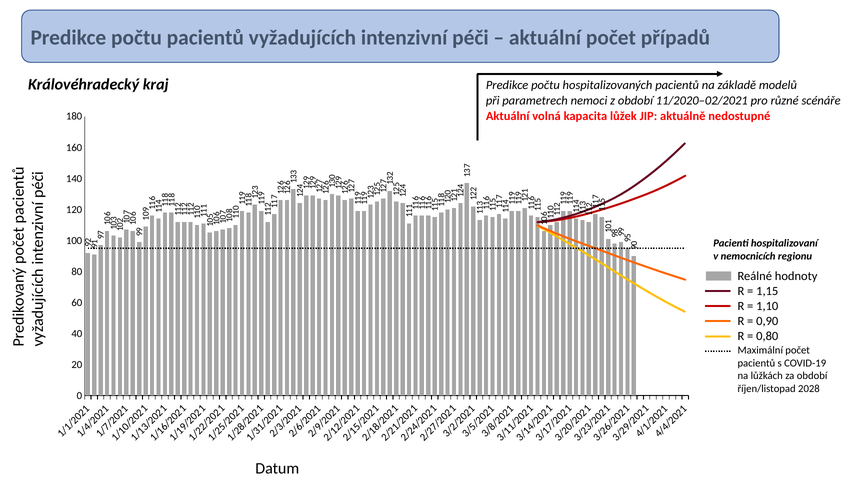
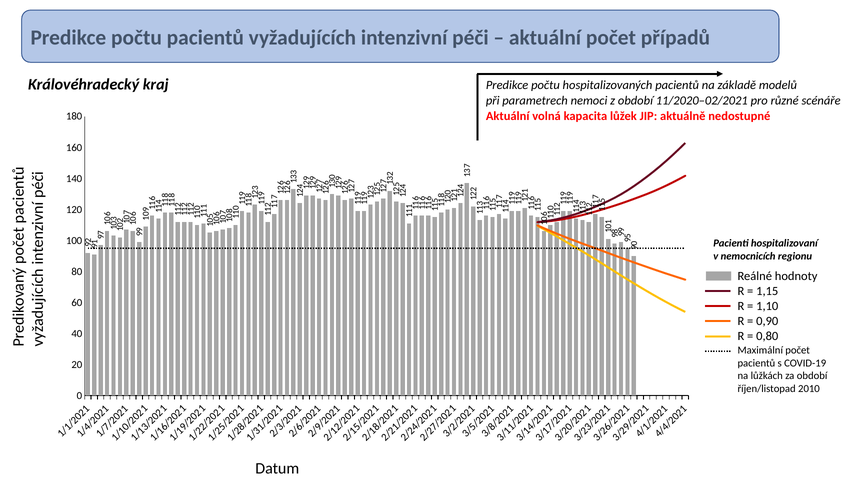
2028: 2028 -> 2010 (809, 388)
